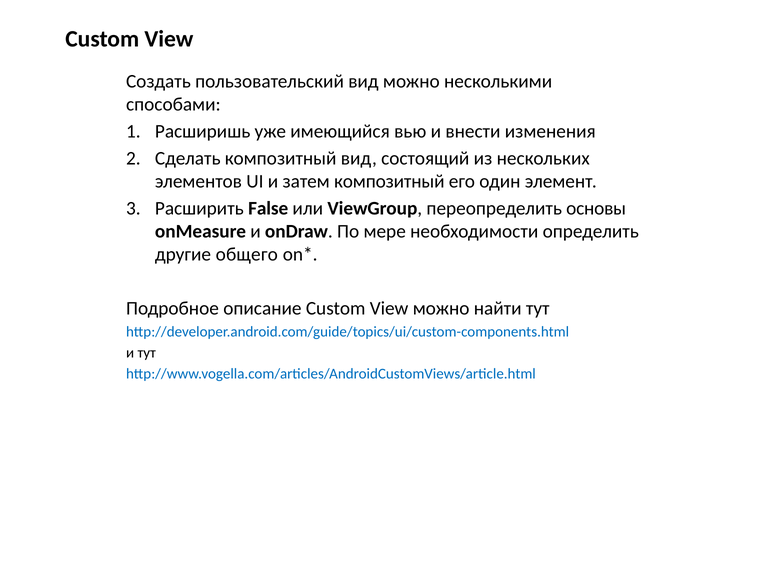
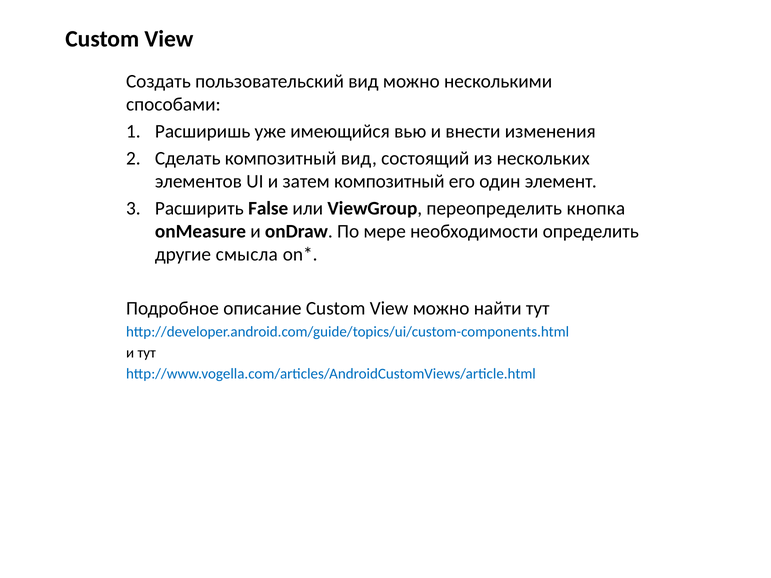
основы: основы -> кнопка (596, 208)
общего: общего -> смысла (247, 255)
